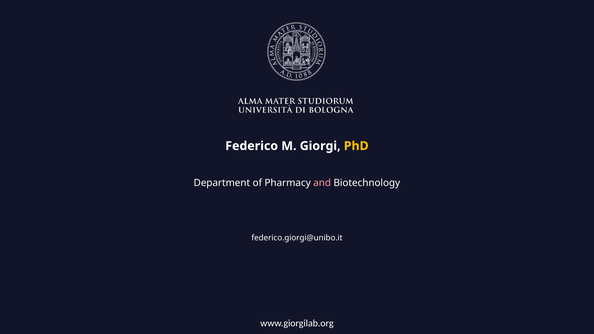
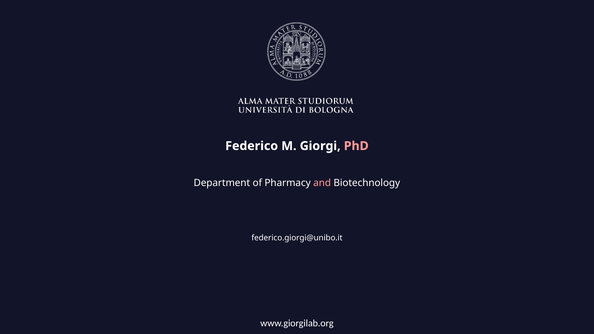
PhD colour: yellow -> pink (356, 146)
